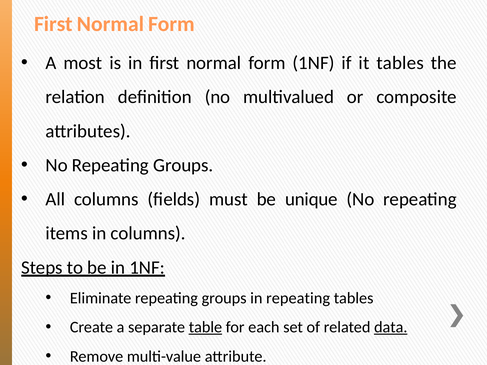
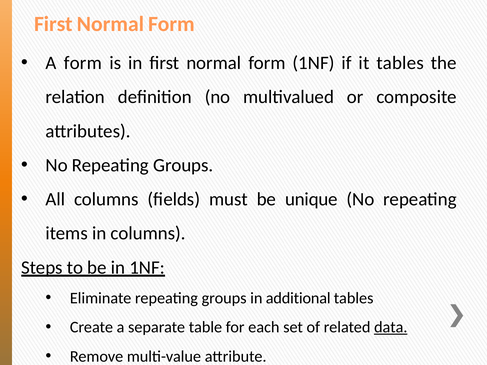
A most: most -> form (83, 63)
in repeating: repeating -> additional (298, 298)
table underline: present -> none (205, 328)
